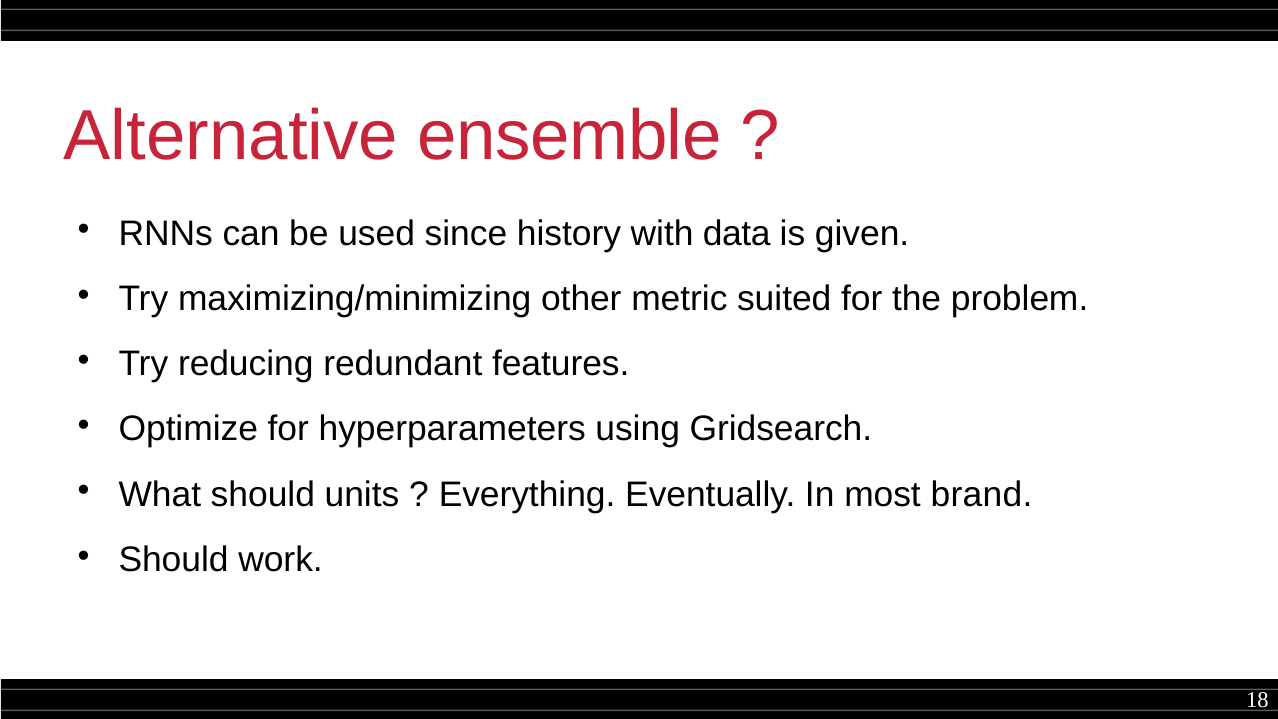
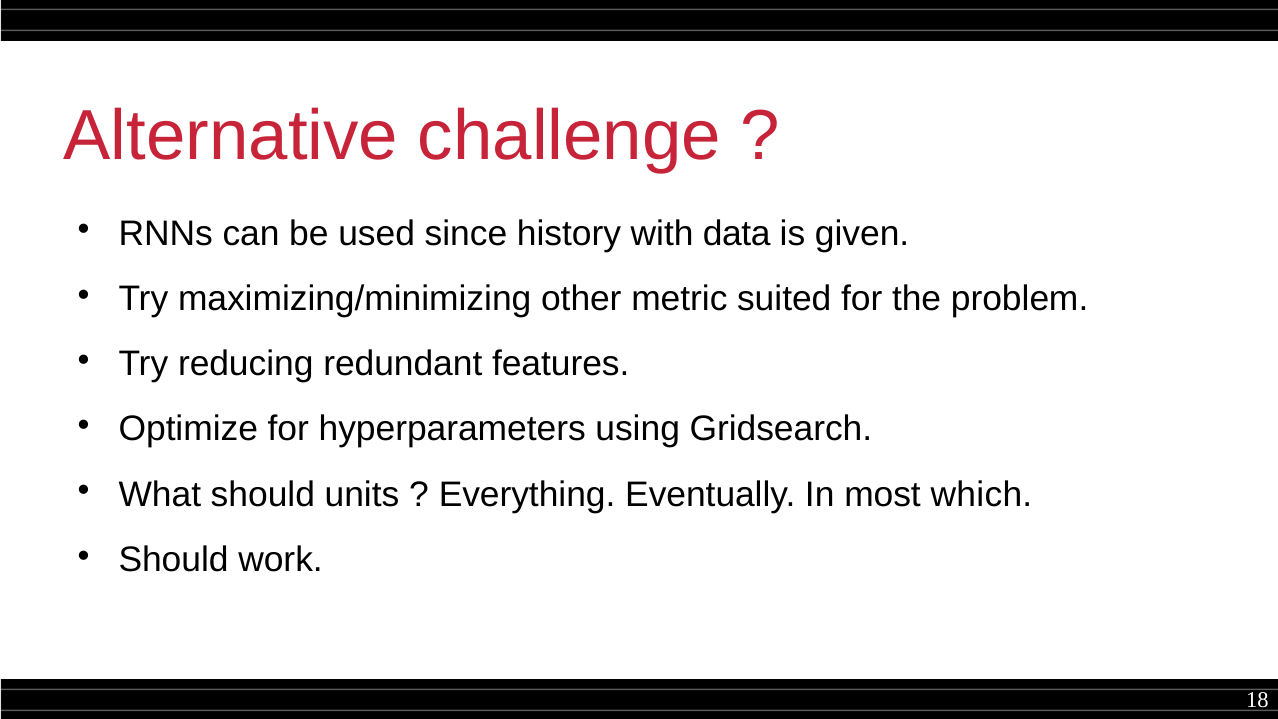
ensemble: ensemble -> challenge (570, 137)
brand: brand -> which (981, 494)
